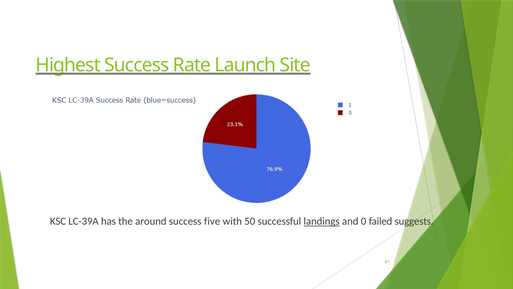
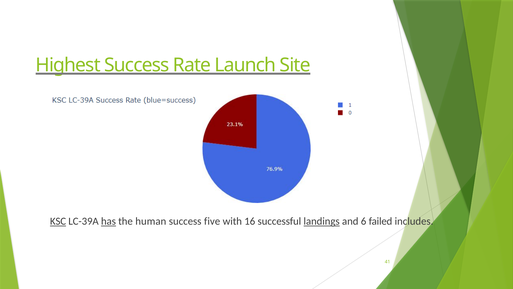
KSC underline: none -> present (58, 221)
has underline: none -> present (108, 221)
around: around -> human (151, 221)
50: 50 -> 16 (250, 221)
0: 0 -> 6 (364, 221)
suggests: suggests -> includes (414, 221)
